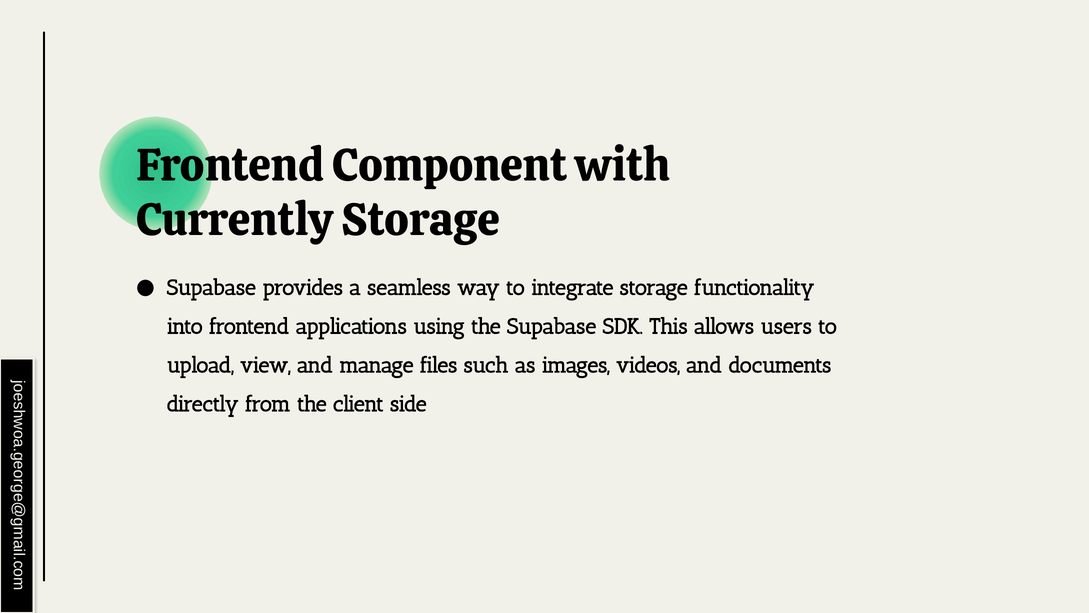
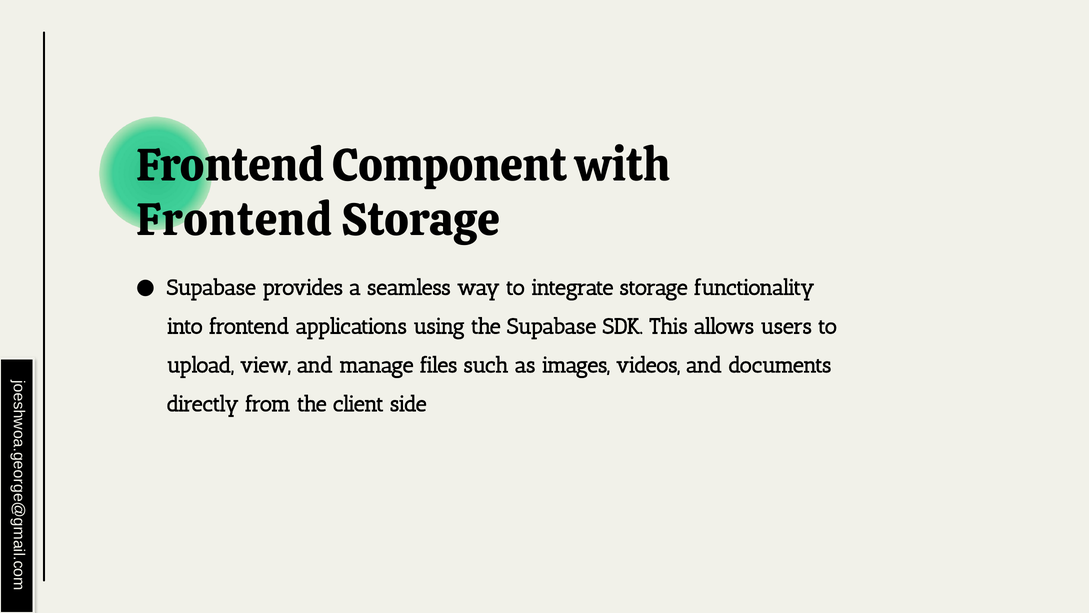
Currently: Currently -> Frontend (234, 220)
